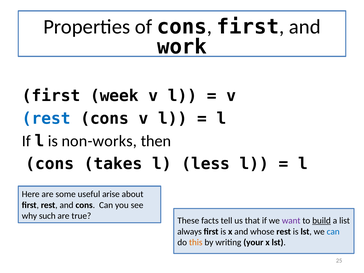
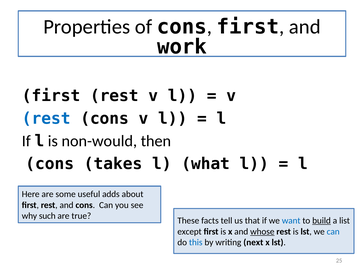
week: week -> rest (114, 96)
non-works: non-works -> non-would (99, 141)
less: less -> what (206, 164)
arise: arise -> adds (111, 194)
want colour: purple -> blue (291, 221)
always: always -> except (190, 232)
whose underline: none -> present (262, 232)
this colour: orange -> blue (196, 242)
your: your -> next (253, 242)
